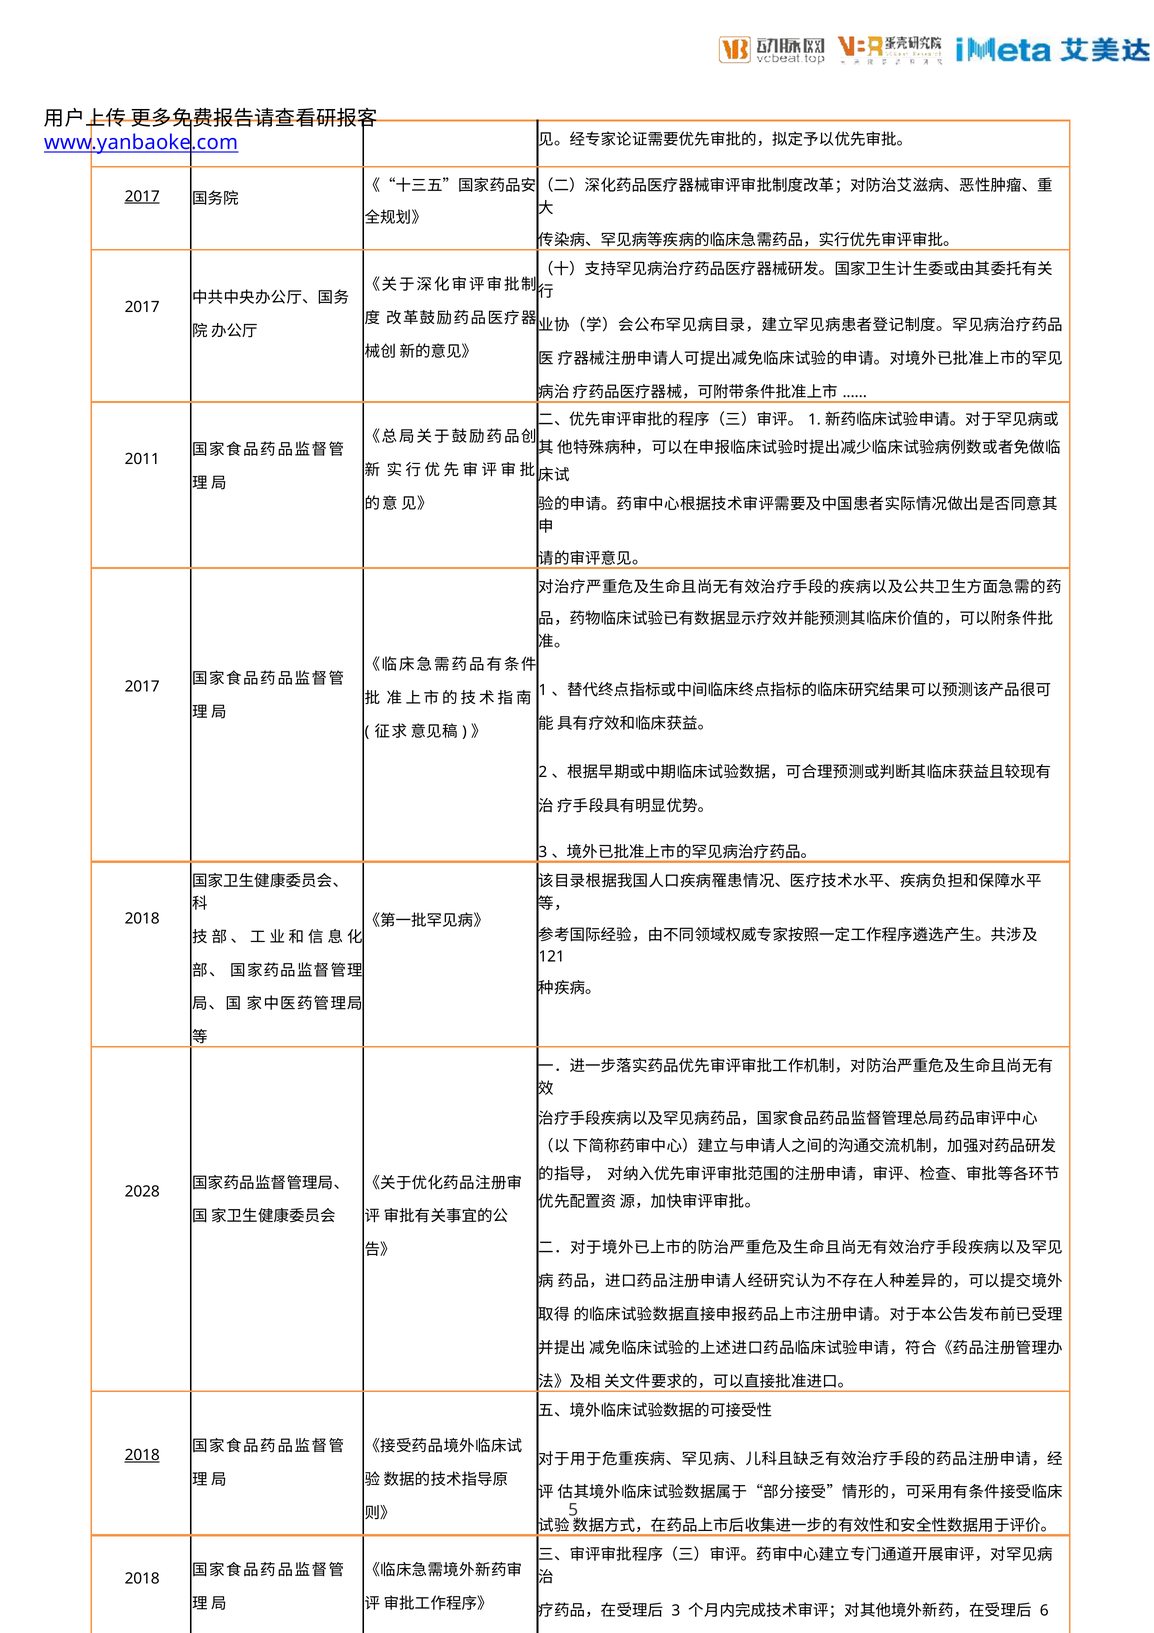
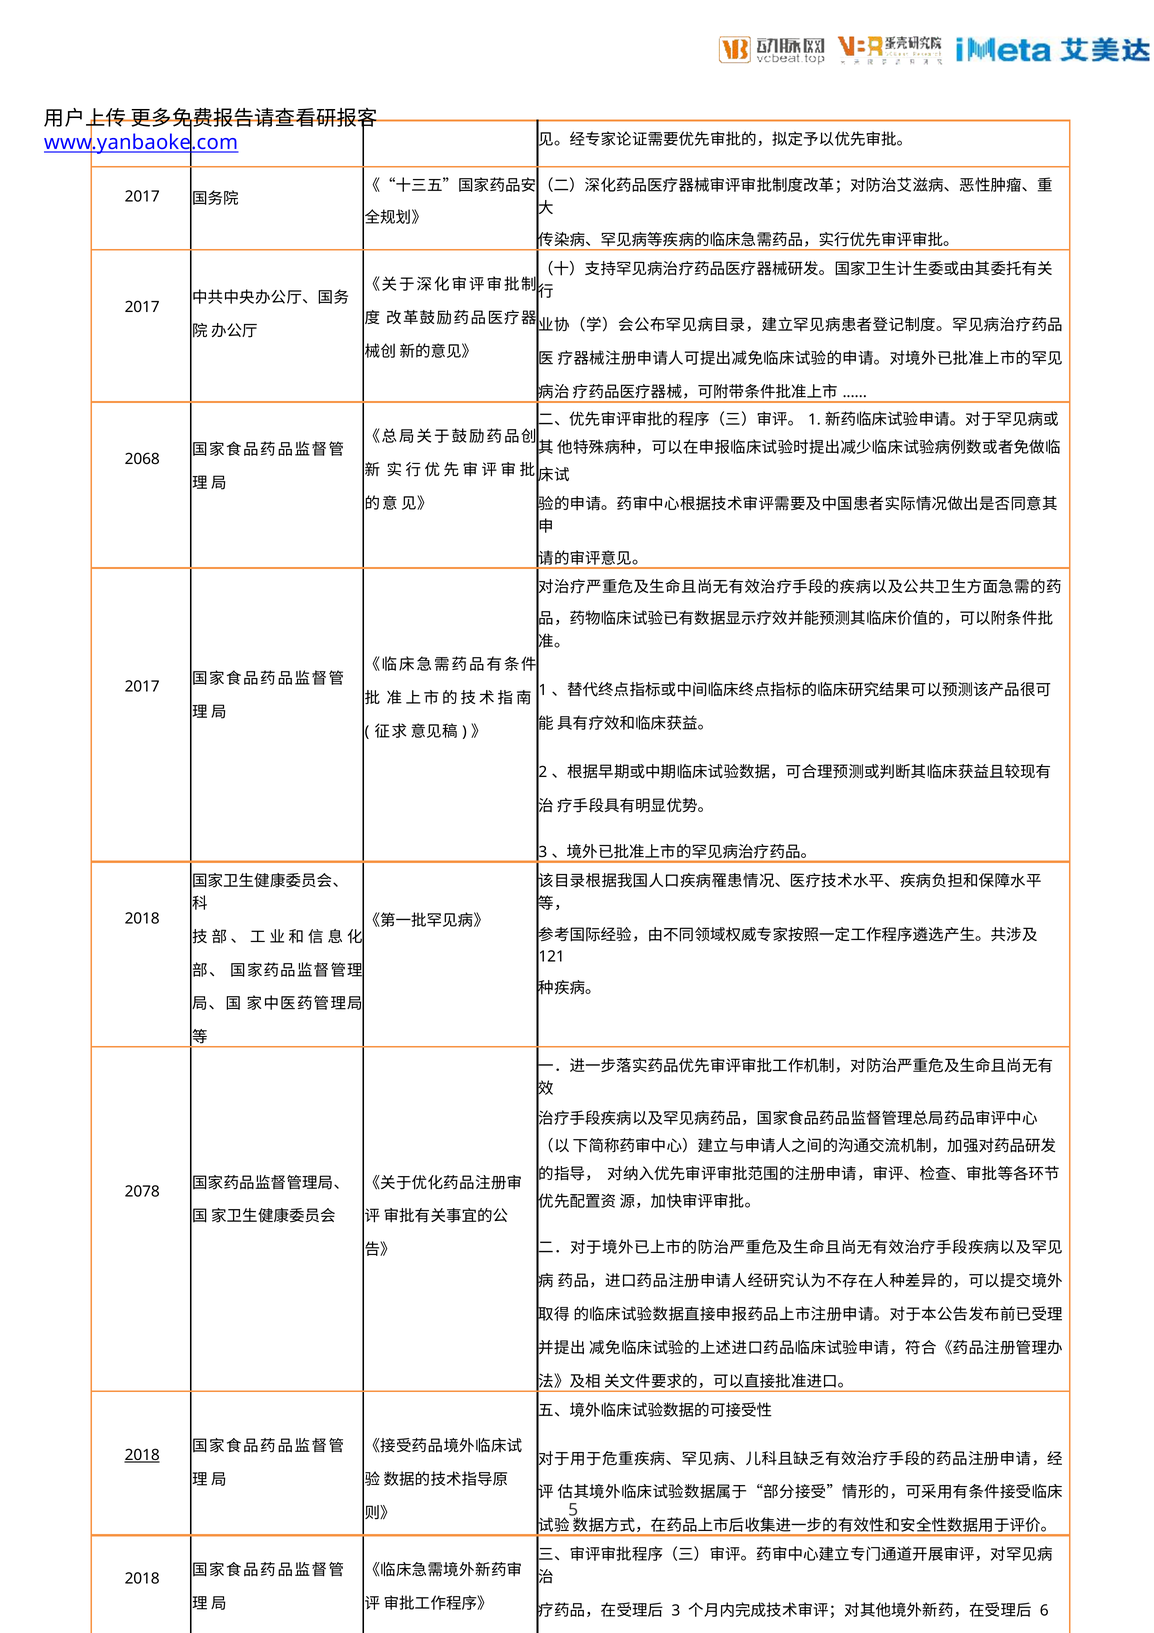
2017 underline: present -> none (142, 196)
2011: 2011 -> 2068 (142, 459)
2028: 2028 -> 2078 (142, 1191)
